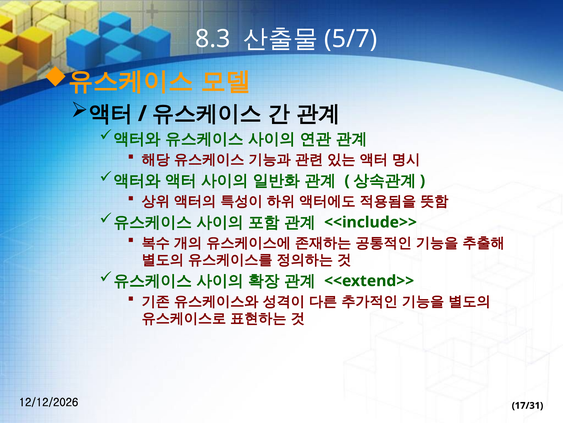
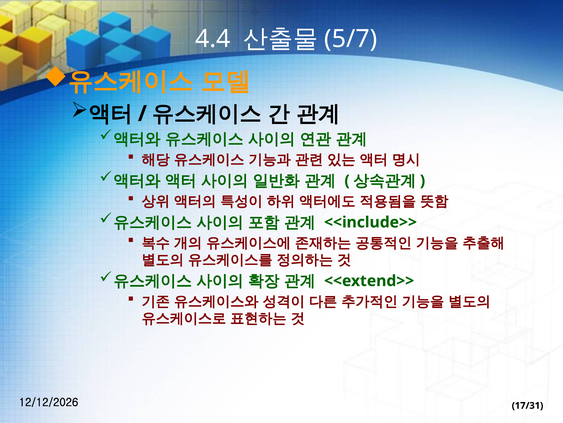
8.3: 8.3 -> 4.4 (213, 39)
